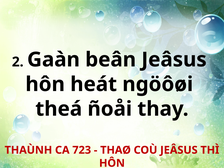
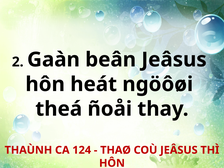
723: 723 -> 124 (82, 150)
